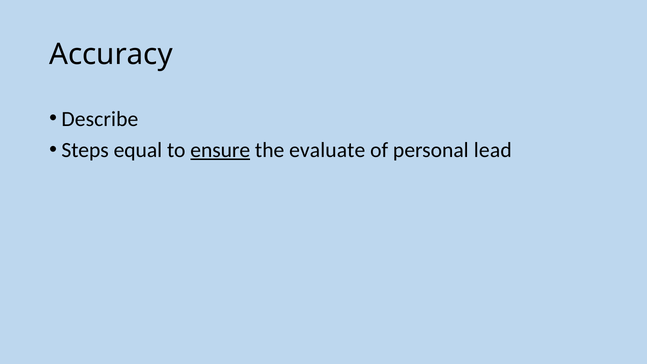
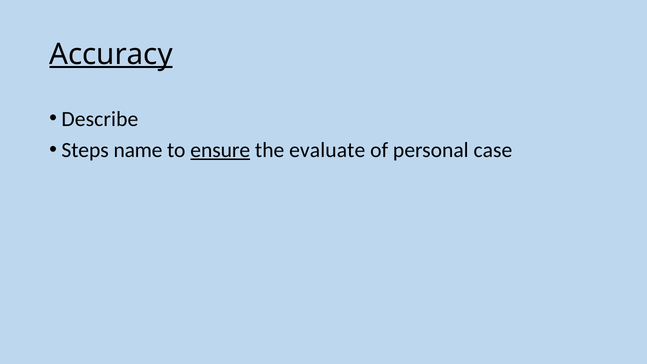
Accuracy underline: none -> present (111, 54)
equal: equal -> name (138, 150)
lead: lead -> case (493, 150)
